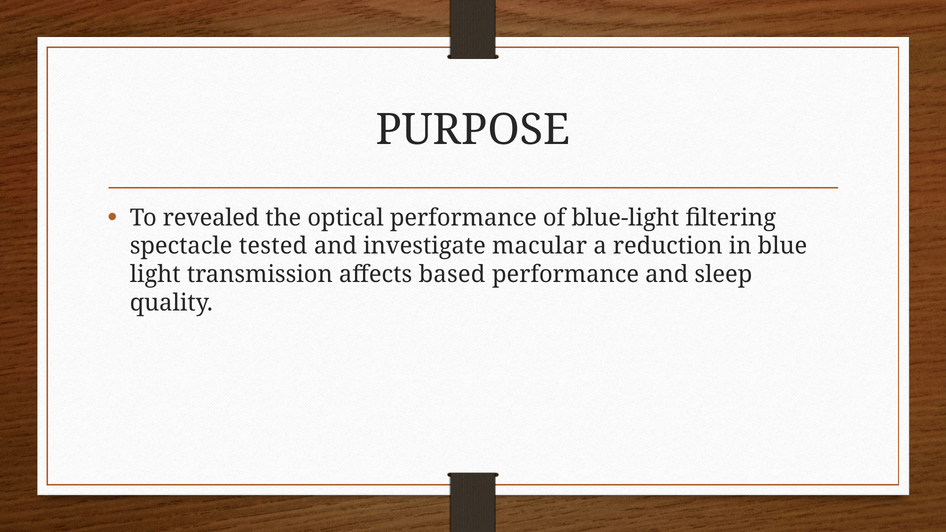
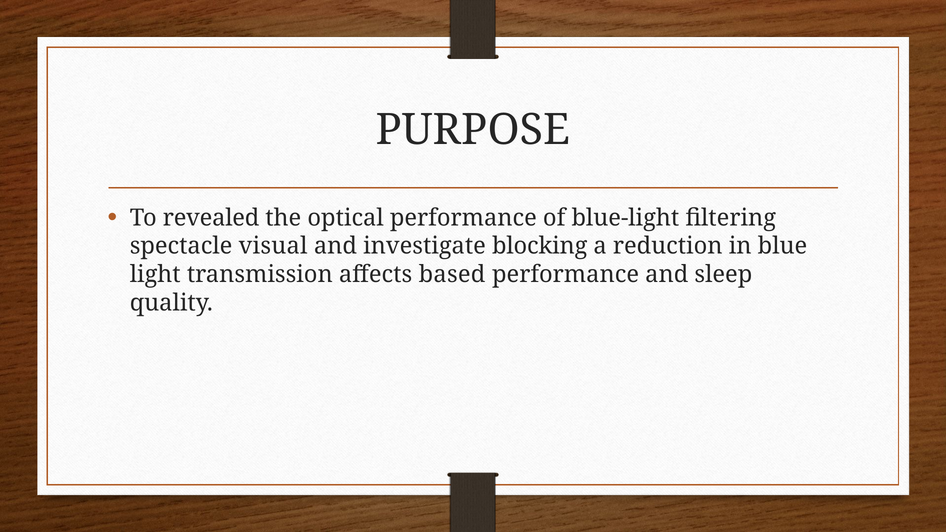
tested: tested -> visual (273, 246)
macular: macular -> blocking (540, 246)
